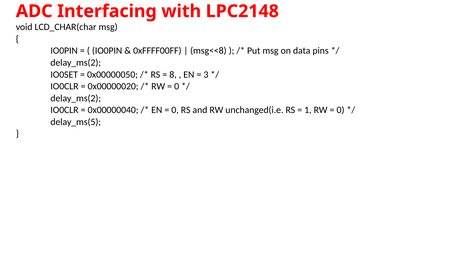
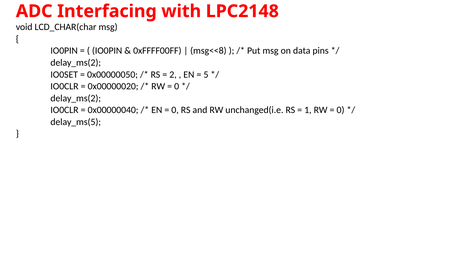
8: 8 -> 2 (173, 74)
3: 3 -> 5 (206, 74)
